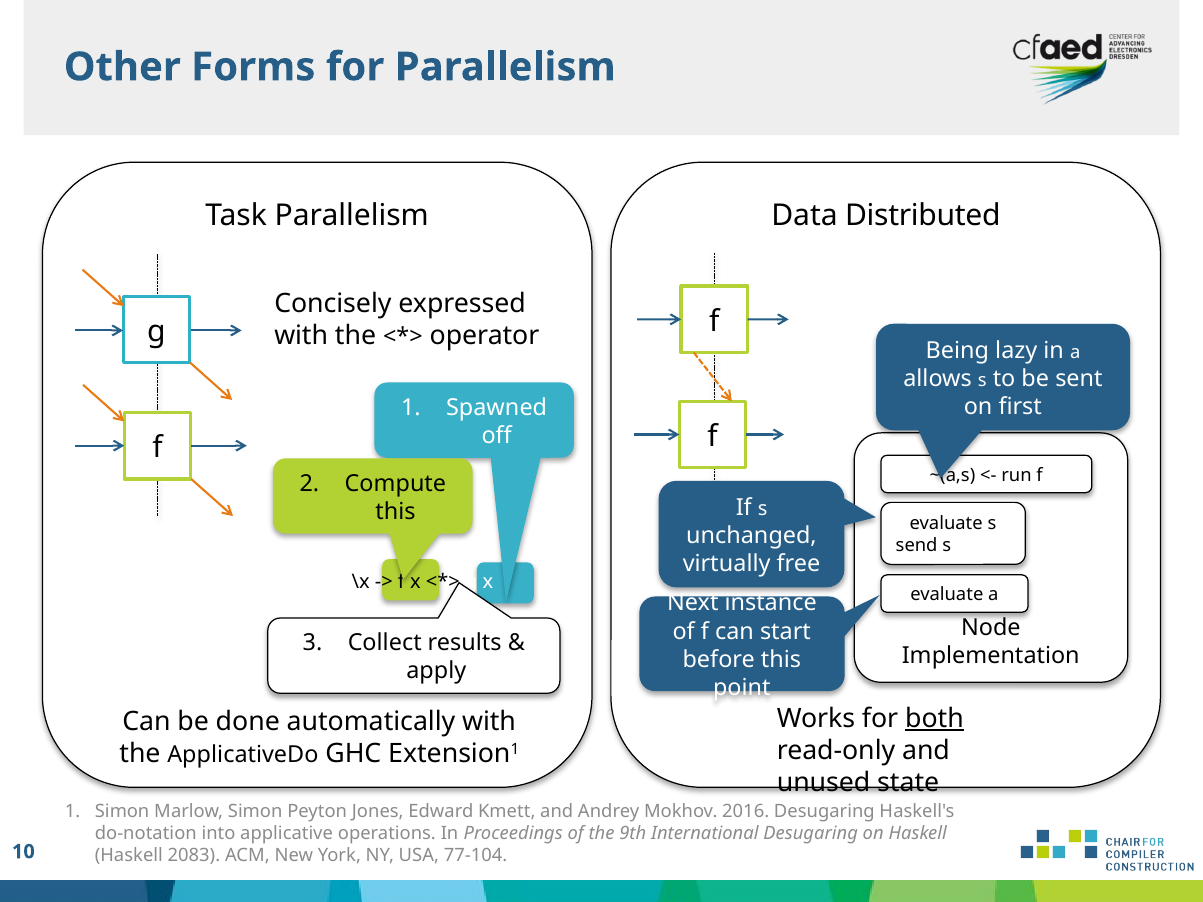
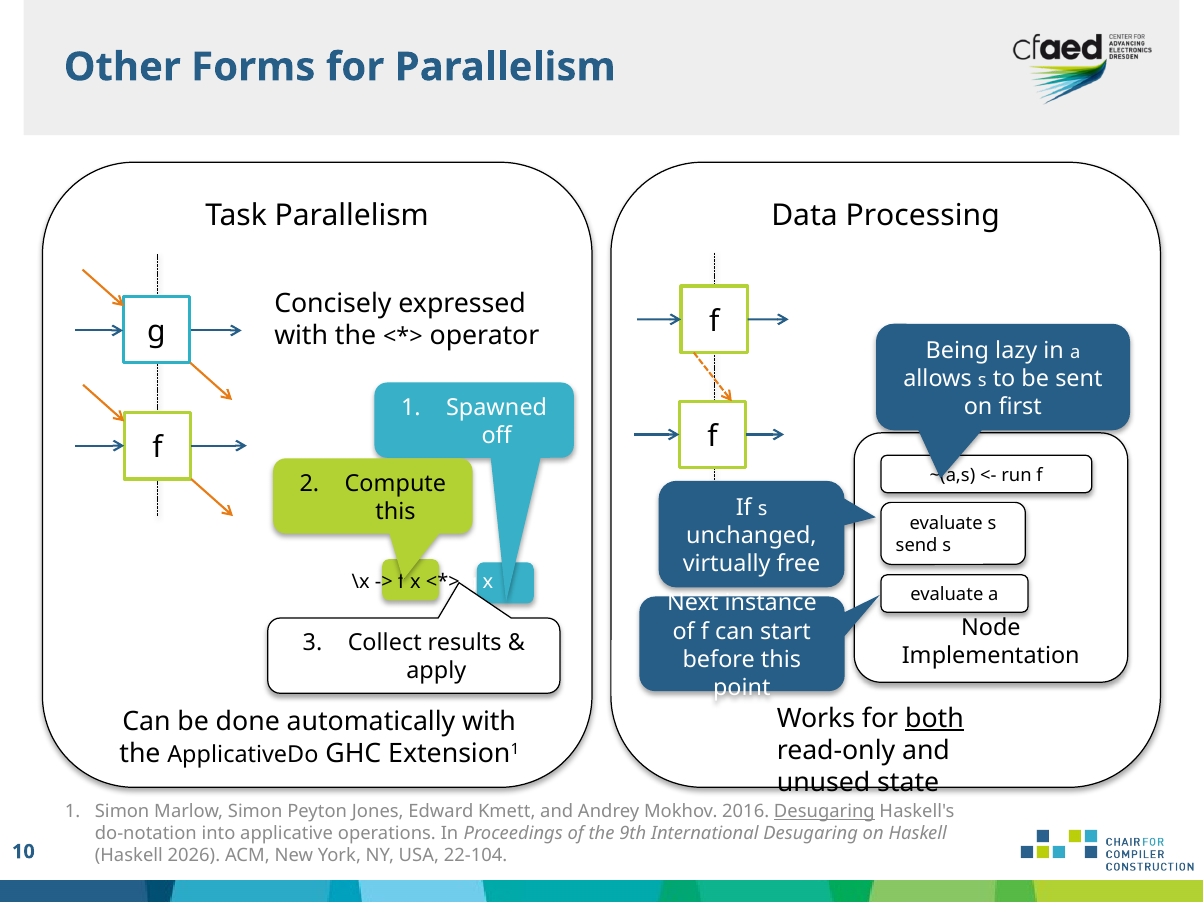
Distributed: Distributed -> Processing (923, 215)
Desugaring underline: none -> present (824, 812)
2083: 2083 -> 2026 (194, 856)
77-104: 77-104 -> 22-104 (476, 856)
